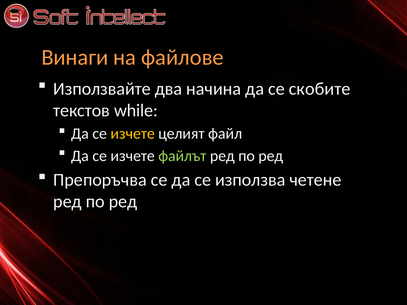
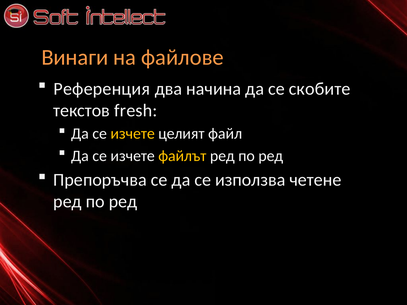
Използвайте: Използвайте -> Референция (102, 89)
while: while -> fresh (136, 111)
файлът colour: light green -> yellow (182, 156)
